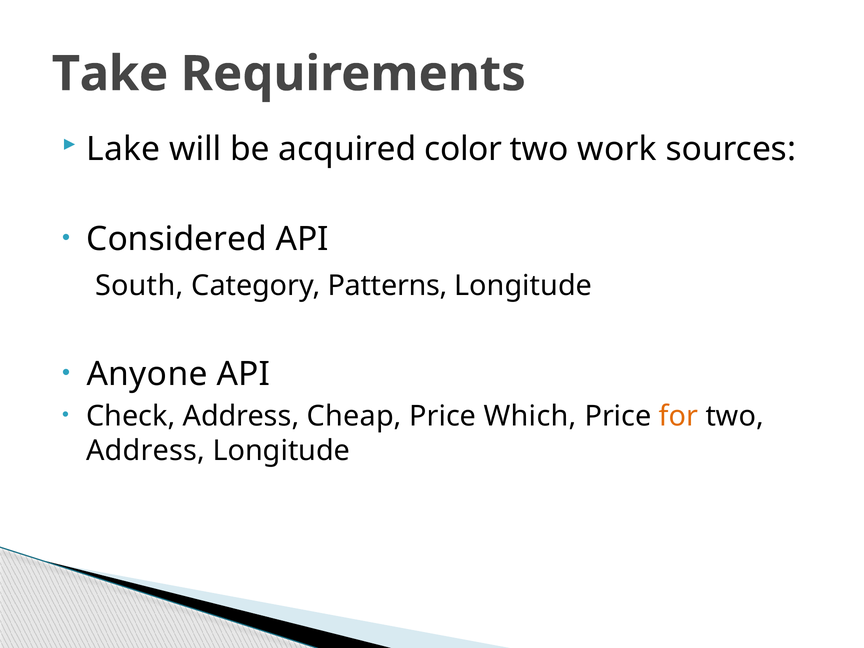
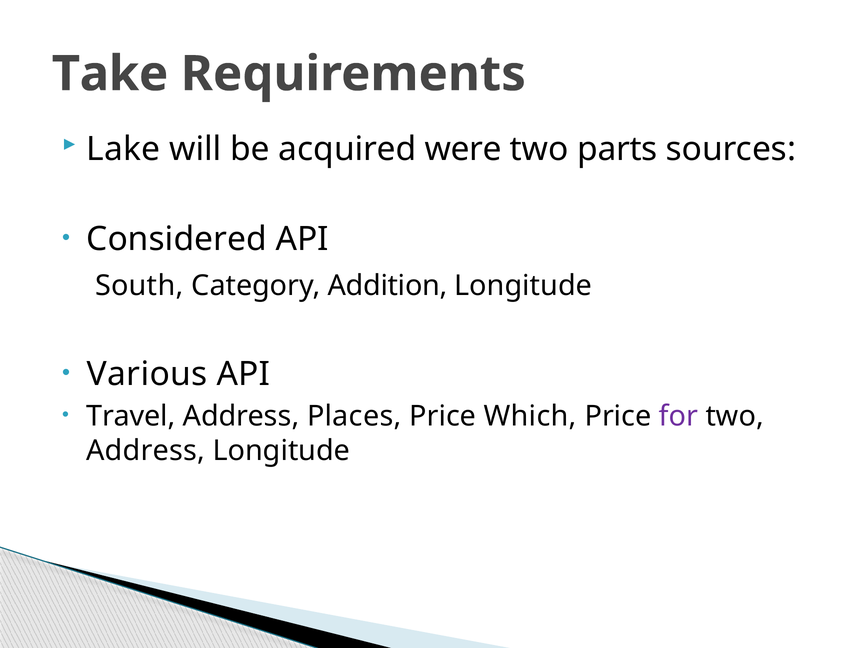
color: color -> were (463, 149)
work: work -> parts (617, 149)
Patterns: Patterns -> Addition (388, 286)
Anyone: Anyone -> Various (147, 374)
Check: Check -> Travel (131, 416)
Cheap: Cheap -> Places (354, 416)
for colour: orange -> purple (679, 416)
